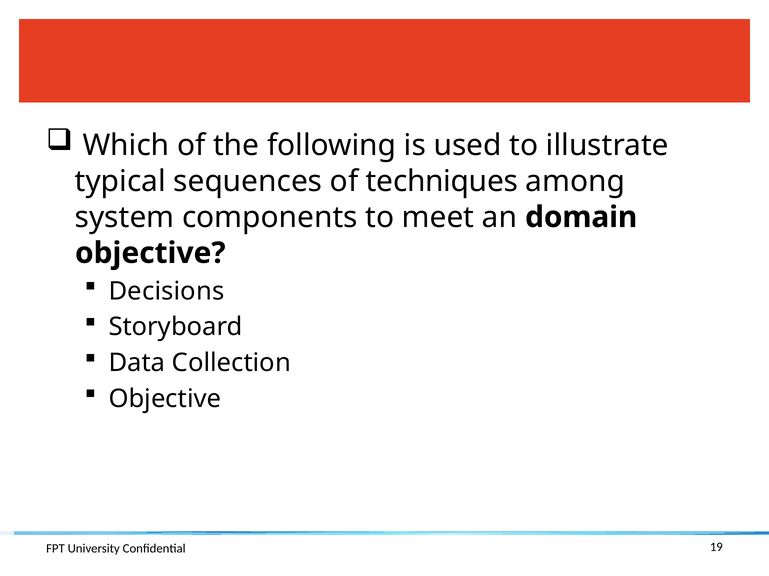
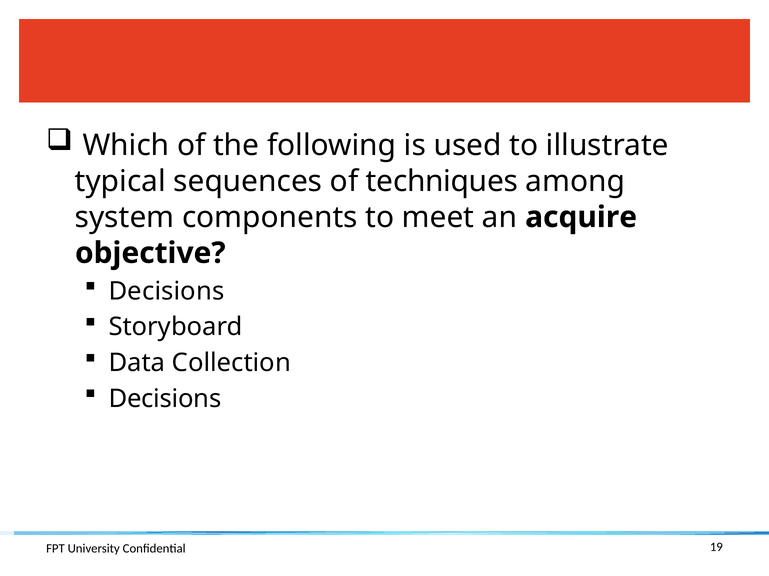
domain: domain -> acquire (581, 217)
Objective: Objective -> Decisions (165, 399)
